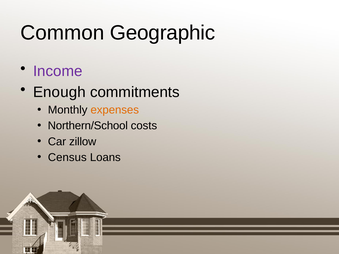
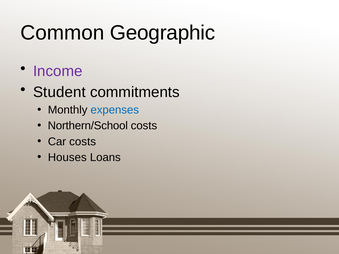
Enough: Enough -> Student (59, 92)
expenses colour: orange -> blue (115, 110)
Car zillow: zillow -> costs (83, 142)
Census: Census -> Houses (67, 157)
